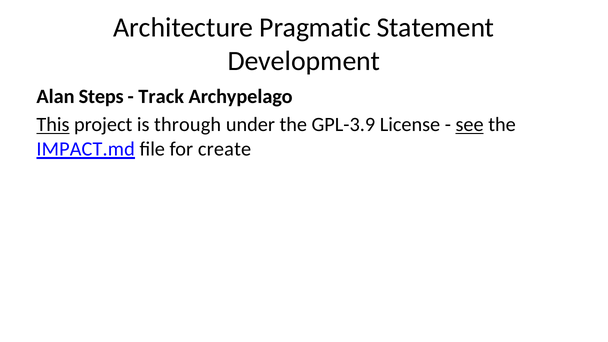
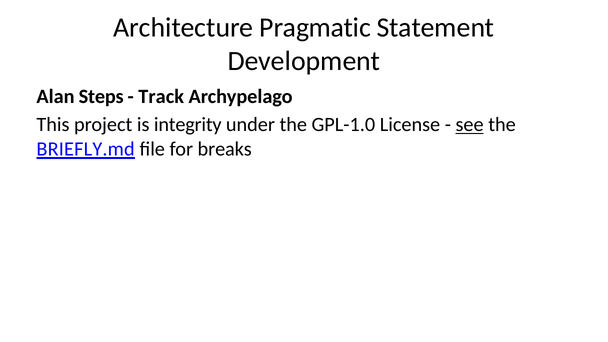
This underline: present -> none (53, 125)
through: through -> integrity (188, 125)
GPL-3.9: GPL-3.9 -> GPL-1.0 (343, 125)
IMPACT.md: IMPACT.md -> BRIEFLY.md (86, 149)
create: create -> breaks (225, 149)
